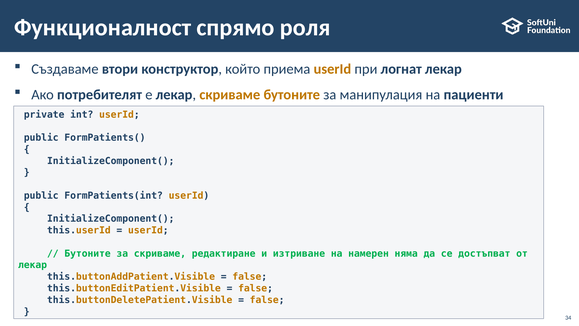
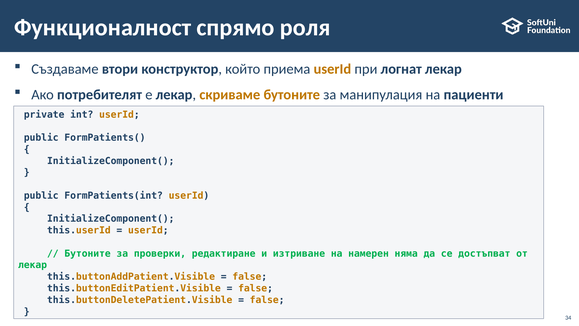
за скриваме: скриваме -> проверки (160, 253)
